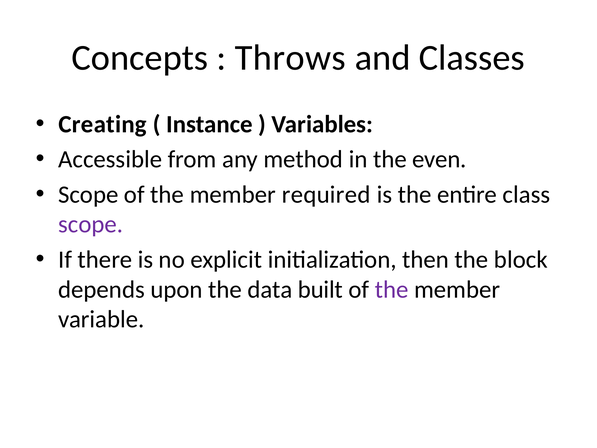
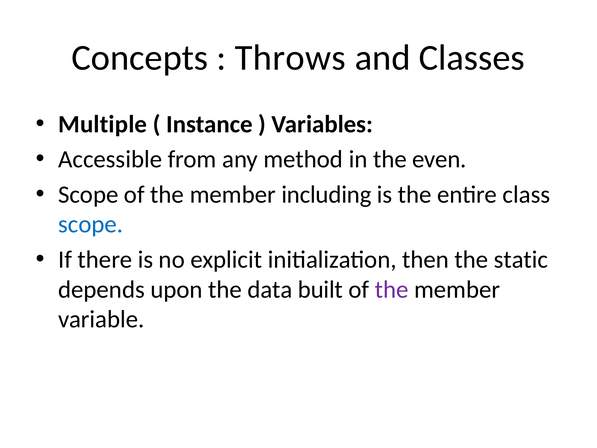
Creating: Creating -> Multiple (103, 124)
required: required -> including (326, 194)
scope colour: purple -> blue (91, 224)
block: block -> static (521, 259)
